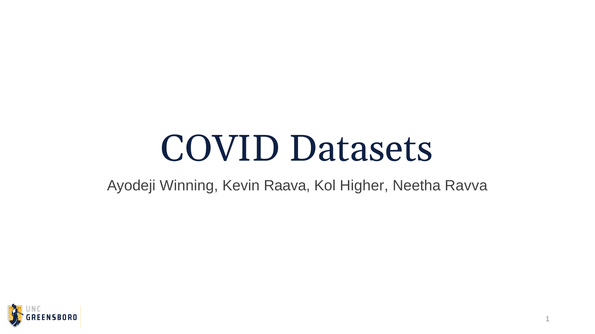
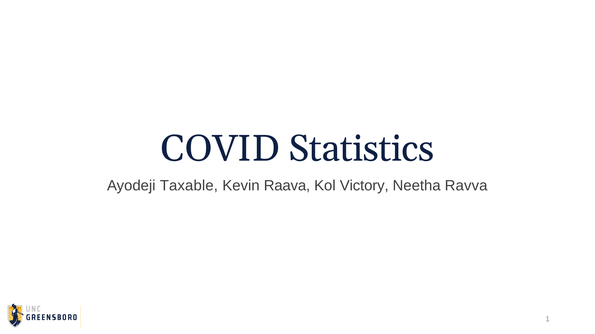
Datasets: Datasets -> Statistics (361, 149)
Winning: Winning -> Taxable (189, 186)
Higher: Higher -> Victory (364, 186)
